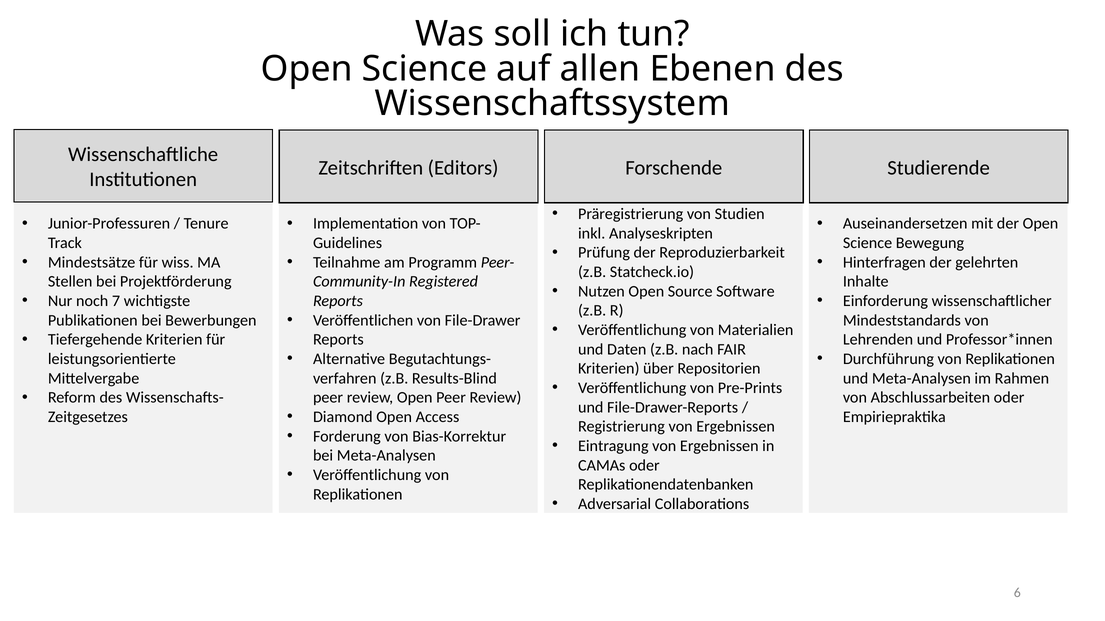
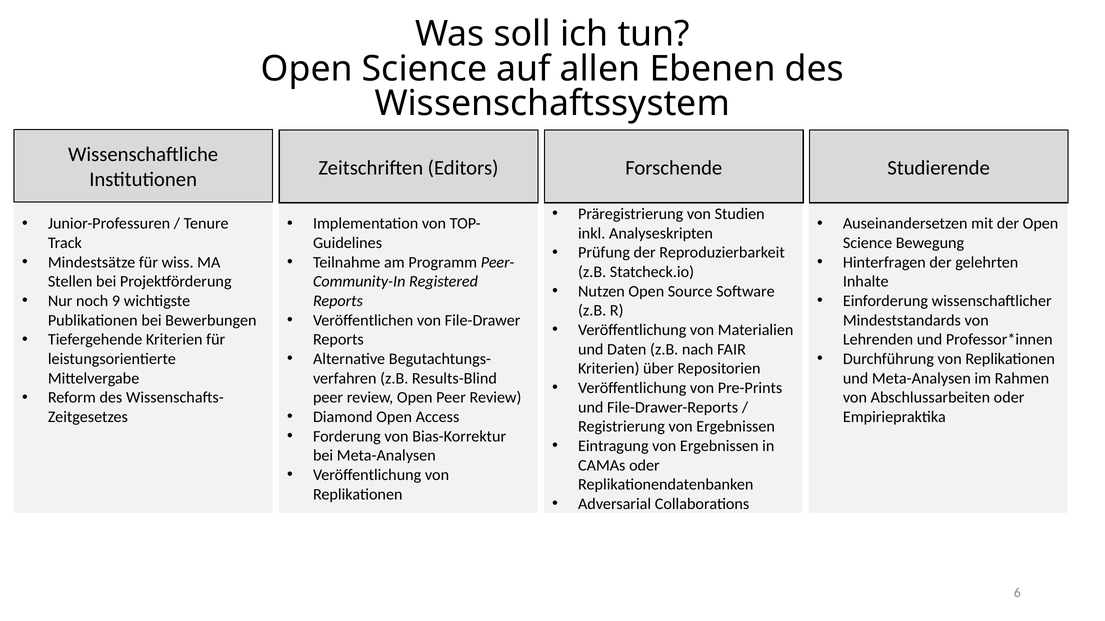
7: 7 -> 9 (116, 301)
